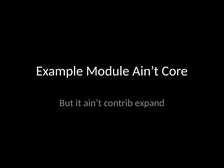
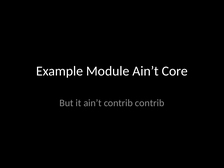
contrib expand: expand -> contrib (150, 103)
